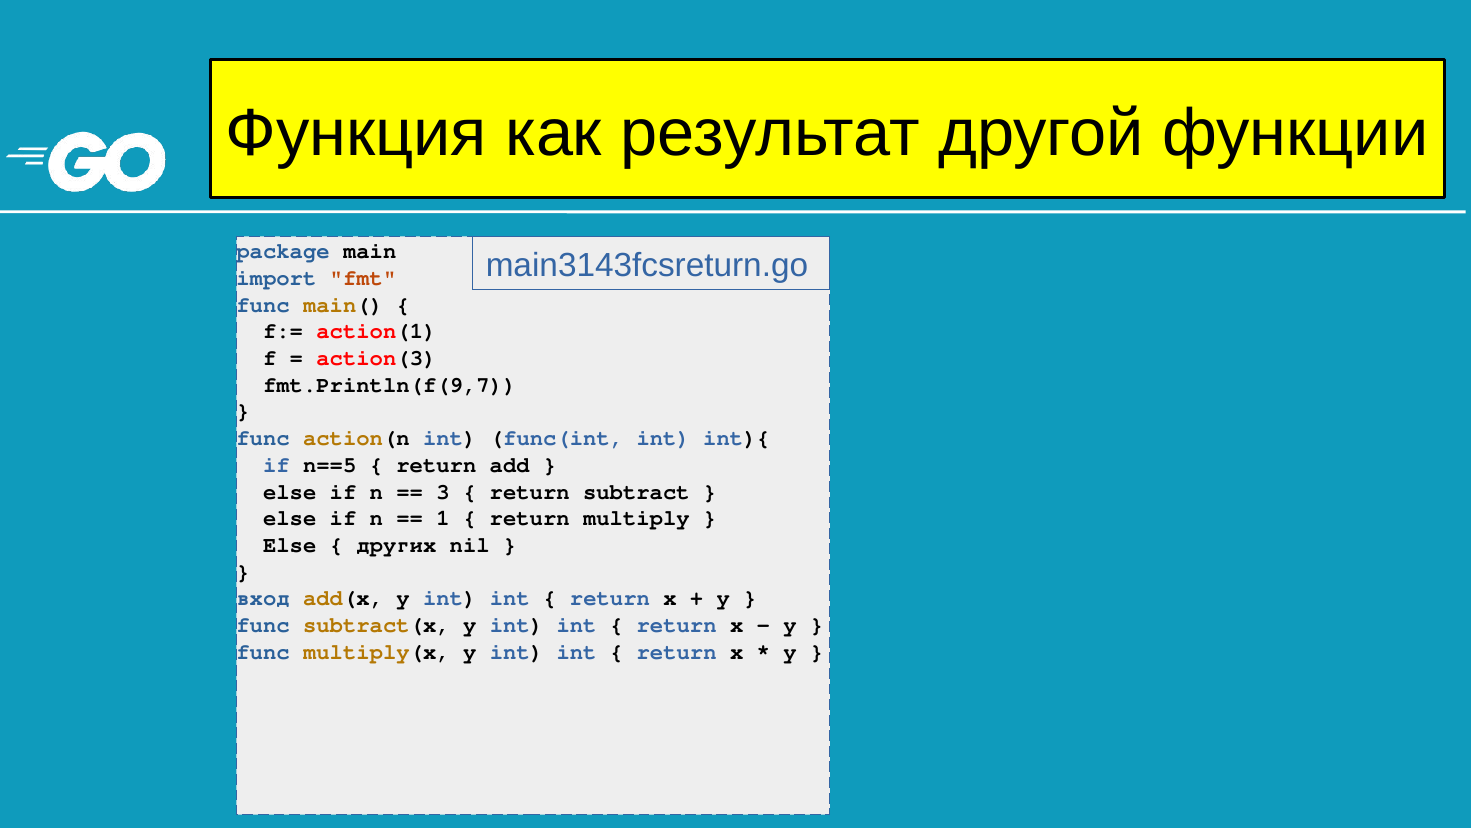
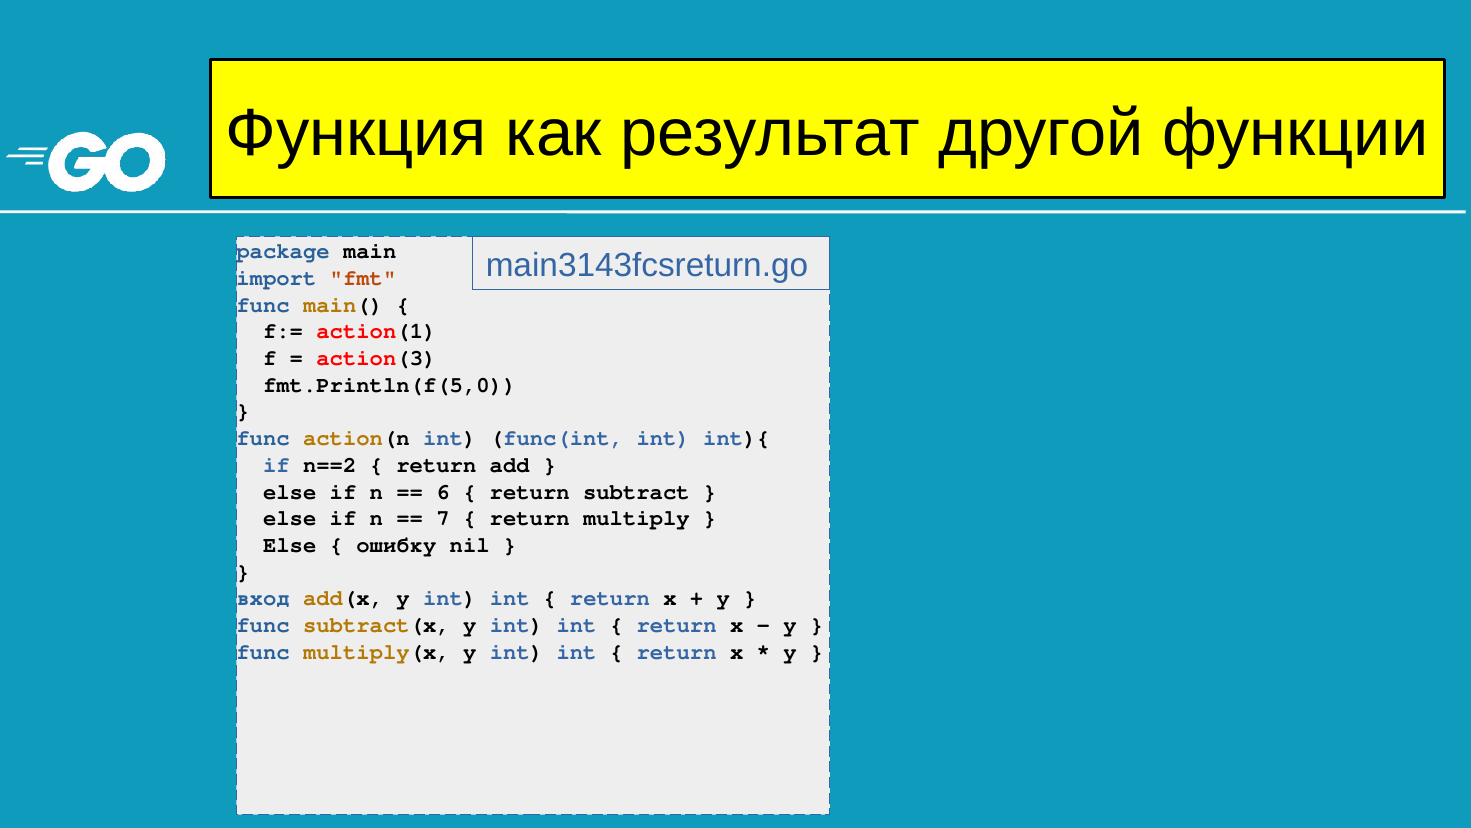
fmt.Println(f(9,7: fmt.Println(f(9,7 -> fmt.Println(f(5,0 (390, 385)
n==5: n==5 -> n==2 (330, 465)
3: 3 -> 6 (443, 491)
1: 1 -> 7 (443, 518)
других: других -> ошибку (396, 545)
